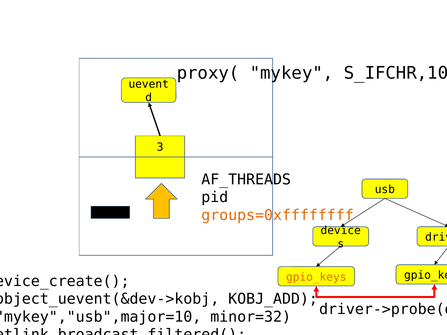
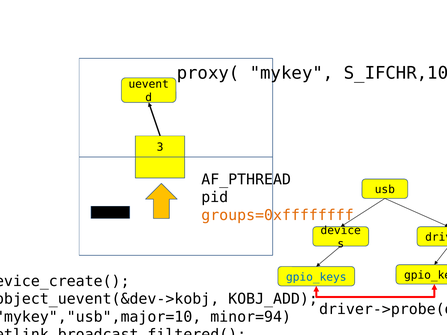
AF_THREADS: AF_THREADS -> AF_PTHREAD (246, 180)
gpio_keys colour: orange -> blue (316, 277)
minor=32: minor=32 -> minor=94 (251, 317)
